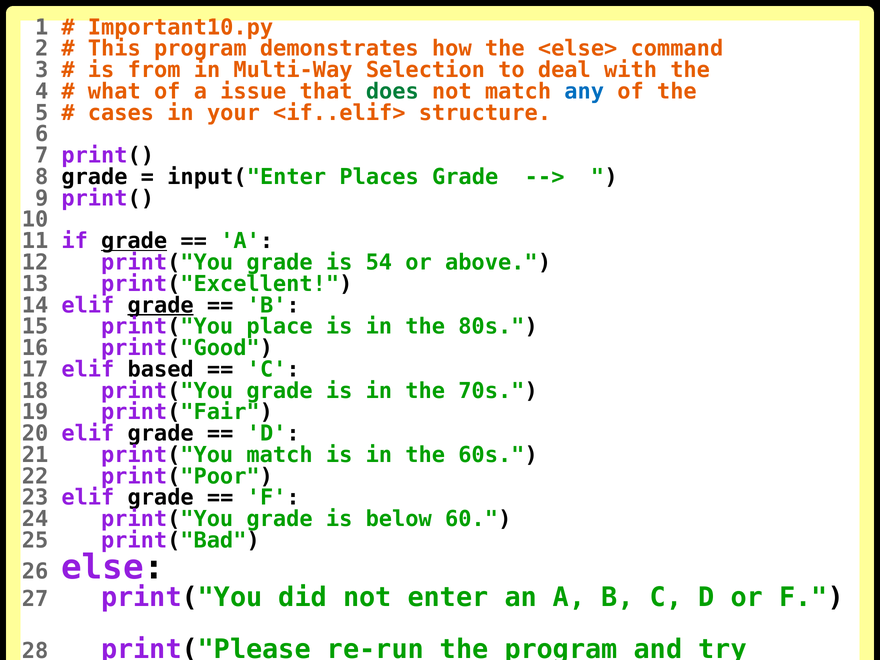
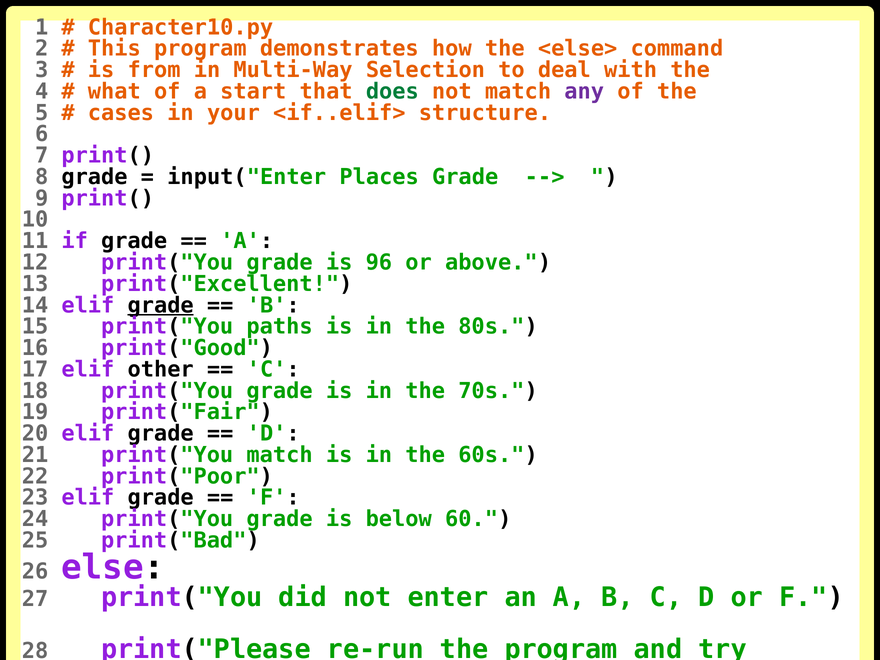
Important10.py: Important10.py -> Character10.py (180, 27)
issue: issue -> start (253, 91)
any colour: blue -> purple (584, 91)
grade underline: present -> none (134, 241)
54: 54 -> 96 (379, 262)
place: place -> paths (280, 327)
based: based -> other (161, 369)
